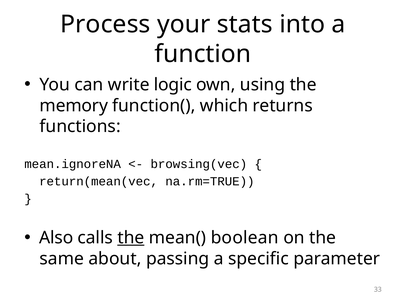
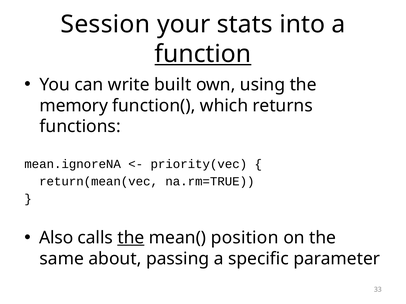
Process: Process -> Session (105, 24)
function underline: none -> present (203, 54)
logic: logic -> built (173, 85)
browsing(vec: browsing(vec -> priority(vec (199, 164)
boolean: boolean -> position (245, 238)
